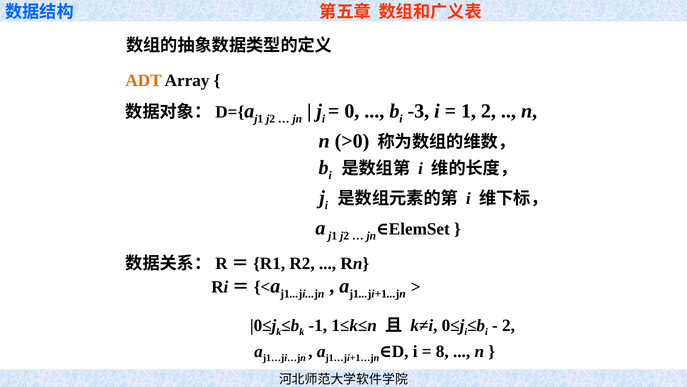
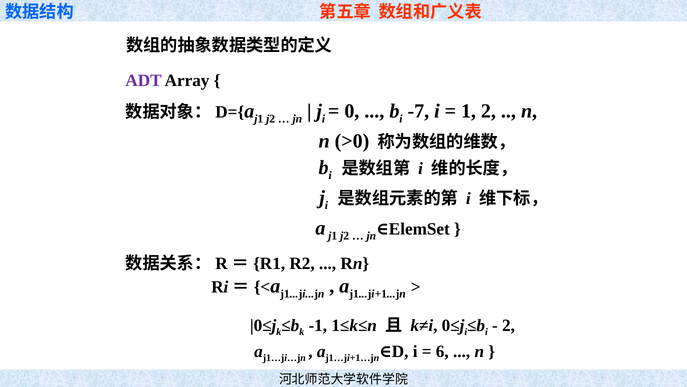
ADT colour: orange -> purple (143, 80)
-3: -3 -> -7 (418, 111)
8: 8 -> 6 (442, 351)
